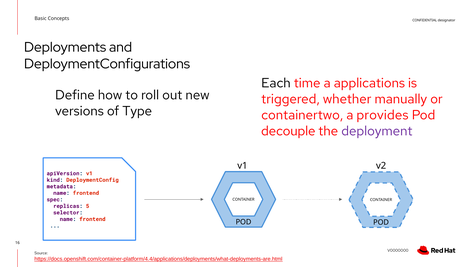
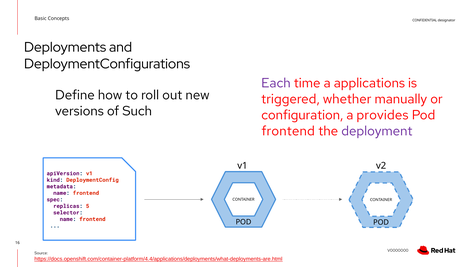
Each colour: black -> purple (276, 83)
Type: Type -> Such (137, 111)
containertwo: containertwo -> configuration (302, 115)
decouple: decouple -> frontend (288, 131)
